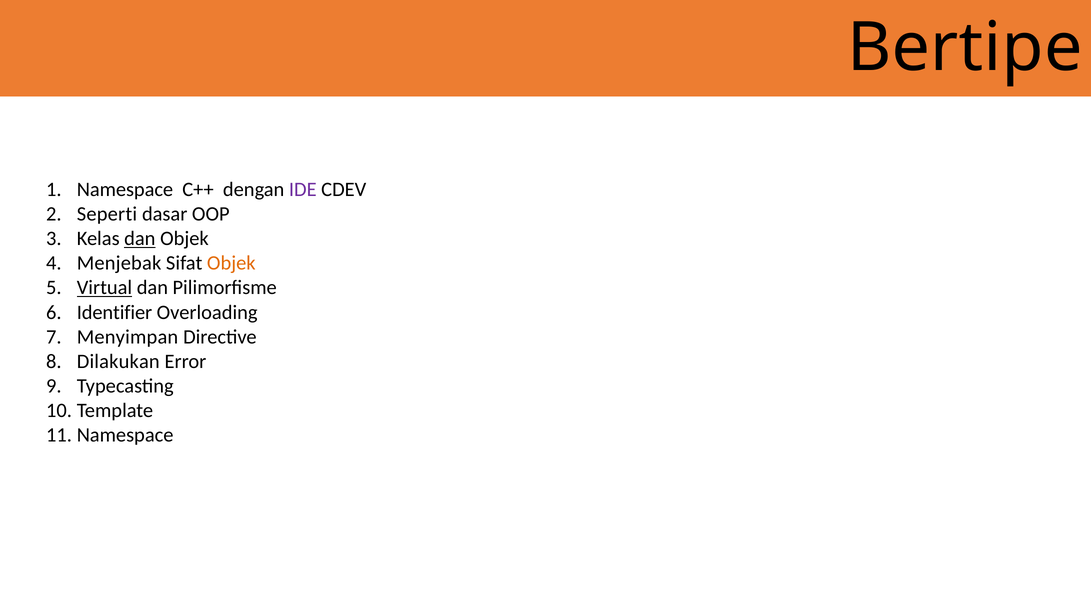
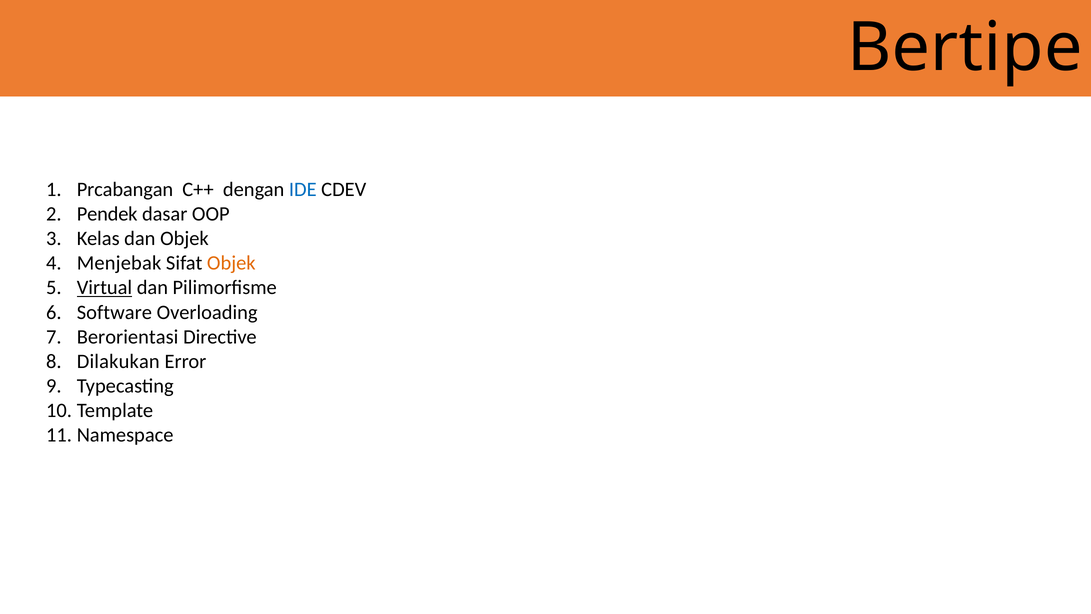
Namespace: Namespace -> Prcabangan (125, 189)
IDE colour: purple -> blue (303, 189)
Seperti: Seperti -> Pendek (107, 214)
dan underline: present -> none (140, 238)
Identifier: Identifier -> Software (114, 312)
Menyimpan: Menyimpan -> Berorientasi (128, 337)
